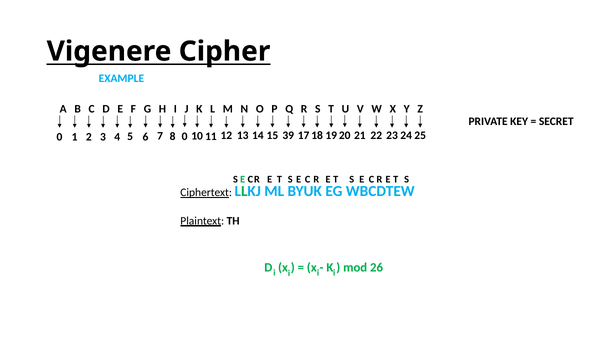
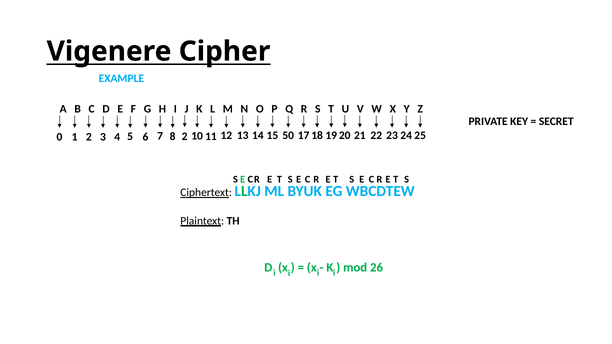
8 0: 0 -> 2 (185, 137)
39: 39 -> 50 (288, 136)
